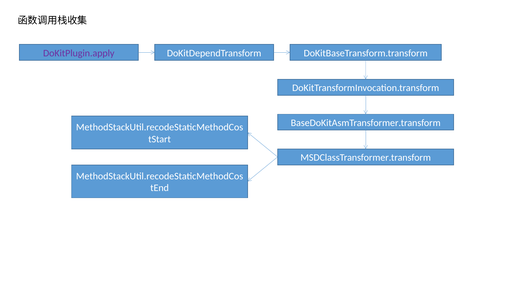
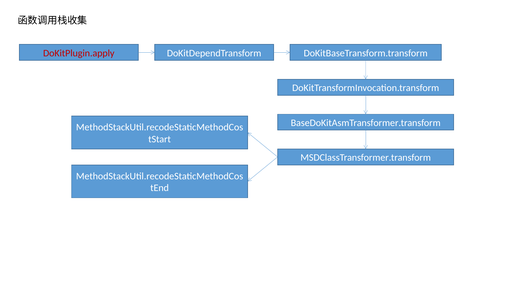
DoKitPlugin.apply colour: purple -> red (79, 53)
